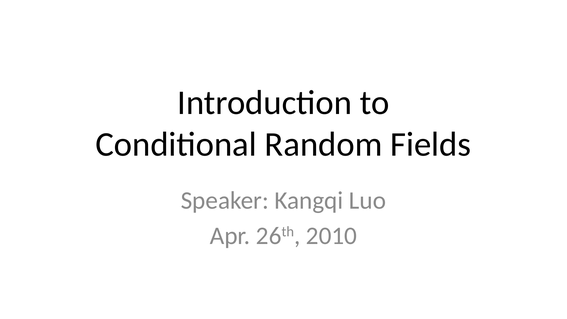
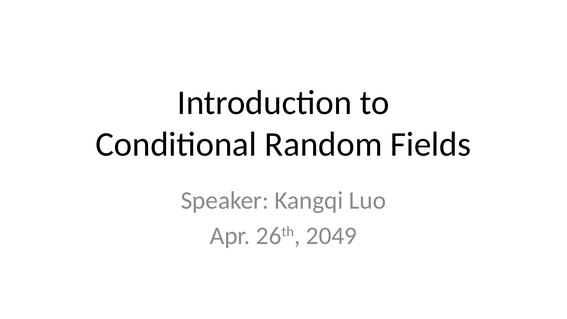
2010: 2010 -> 2049 (331, 236)
